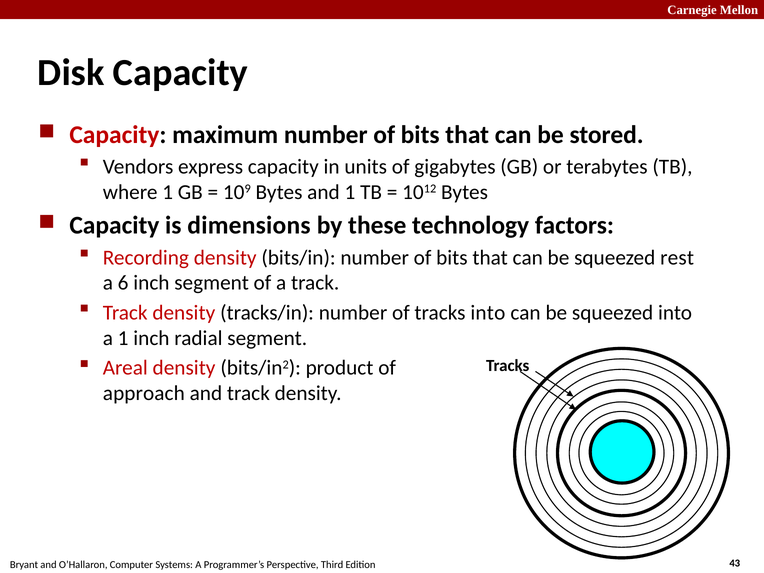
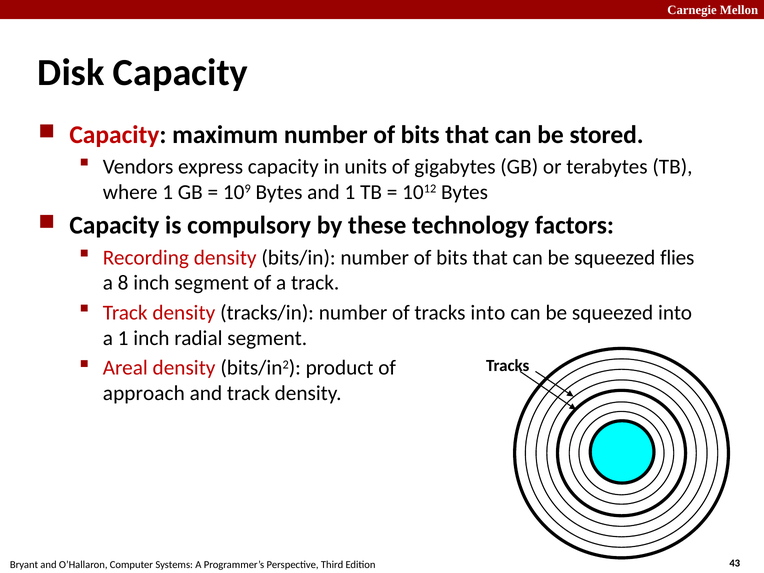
dimensions: dimensions -> compulsory (249, 226)
rest: rest -> flies (677, 258)
6: 6 -> 8 (123, 283)
